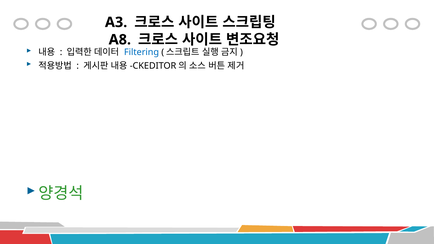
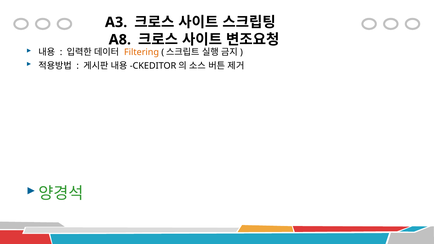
Filtering colour: blue -> orange (142, 52)
